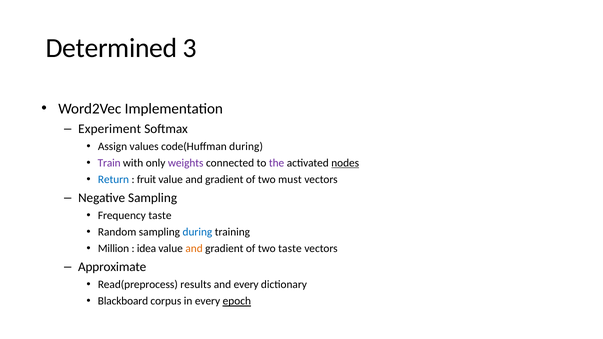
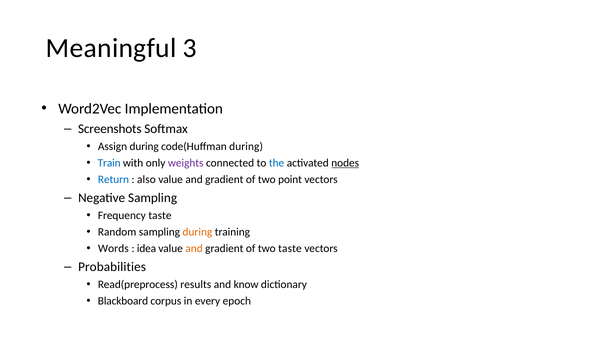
Determined: Determined -> Meaningful (111, 48)
Experiment: Experiment -> Screenshots (110, 129)
Assign values: values -> during (144, 147)
Train colour: purple -> blue (109, 163)
the colour: purple -> blue (277, 163)
fruit: fruit -> also (146, 180)
must: must -> point (290, 180)
during colour: blue -> orange (197, 232)
Million: Million -> Words (113, 249)
Approximate: Approximate -> Probabilities (112, 267)
and every: every -> know (246, 285)
epoch underline: present -> none (237, 301)
